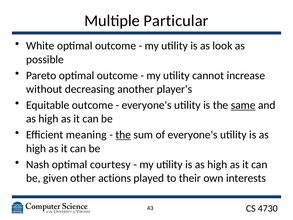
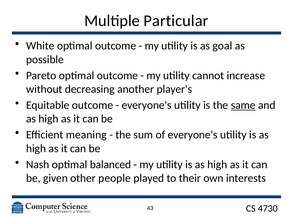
look: look -> goal (222, 46)
the underline: present -> none (123, 135)
courtesy: courtesy -> balanced (110, 164)
actions: actions -> people (115, 178)
